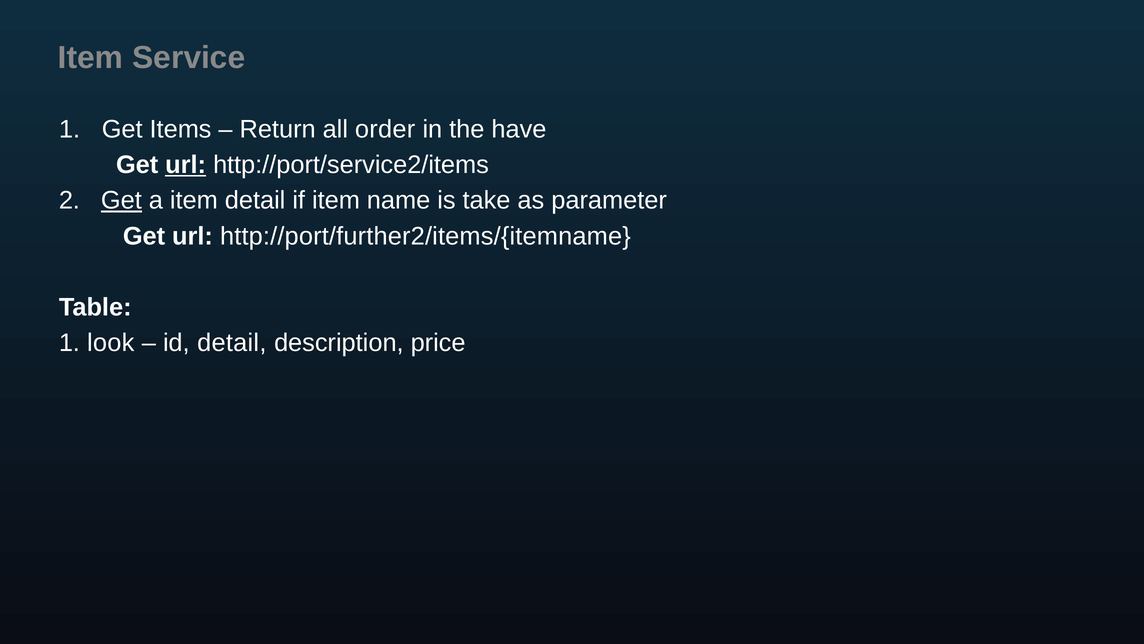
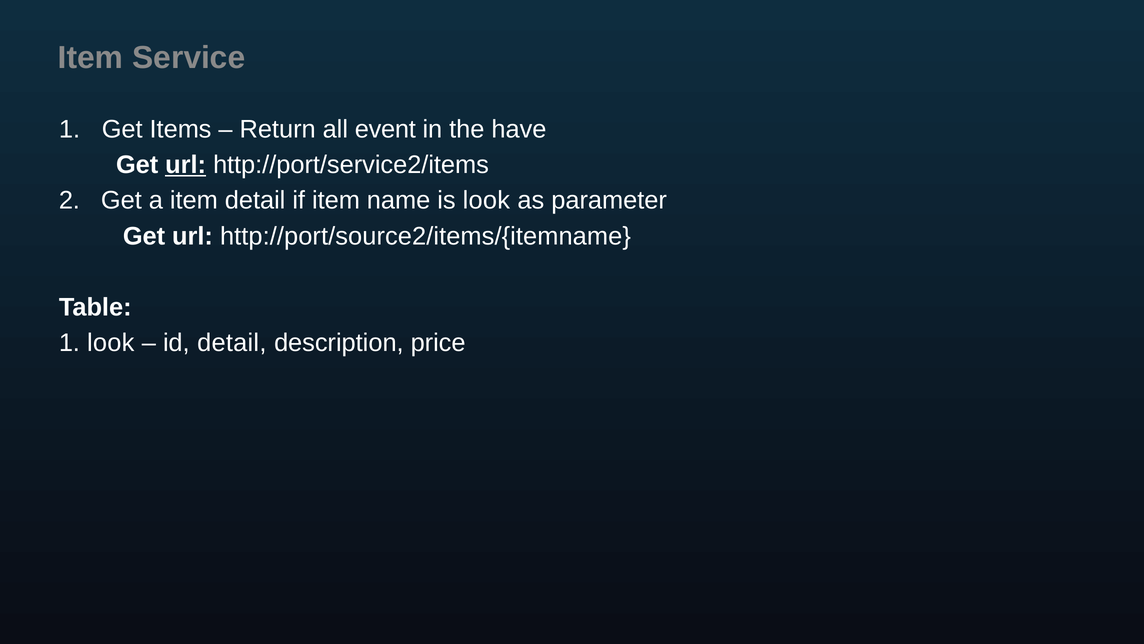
order: order -> event (385, 129)
Get underline: present -> none (121, 200)
is take: take -> look (486, 200)
http://port/further2/items/{itemname: http://port/further2/items/{itemname -> http://port/source2/items/{itemname (425, 236)
